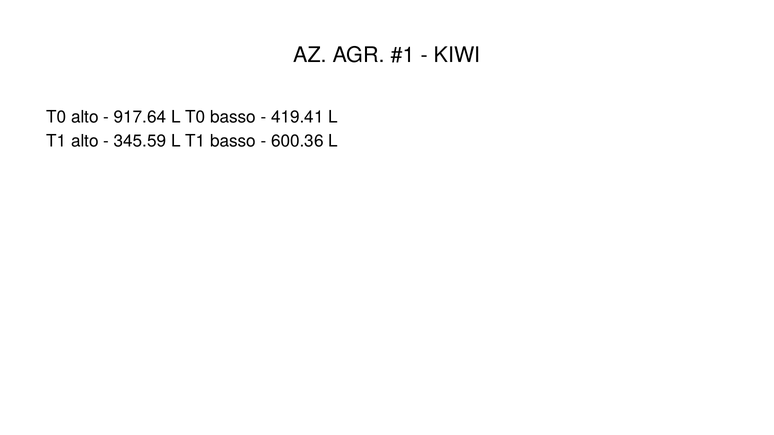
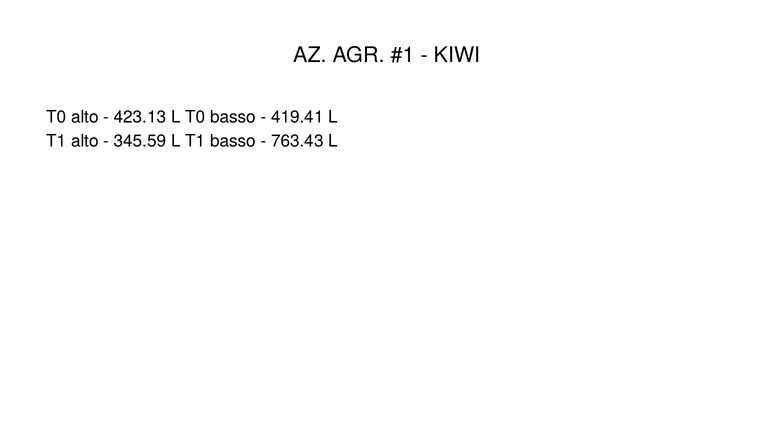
917.64: 917.64 -> 423.13 (140, 117)
600.36: 600.36 -> 763.43 (297, 141)
